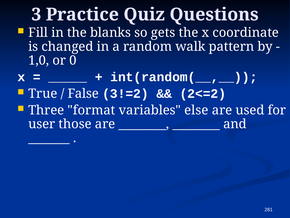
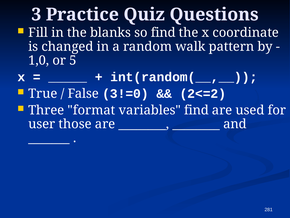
so gets: gets -> find (163, 33)
0: 0 -> 5 (73, 60)
3!=2: 3!=2 -> 3!=0 (125, 93)
variables else: else -> find (196, 110)
